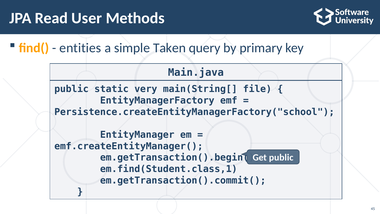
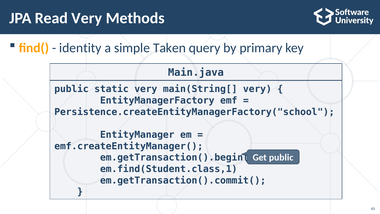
Read User: User -> Very (87, 18)
entities: entities -> identity (80, 48)
main(String[ file: file -> very (257, 89)
